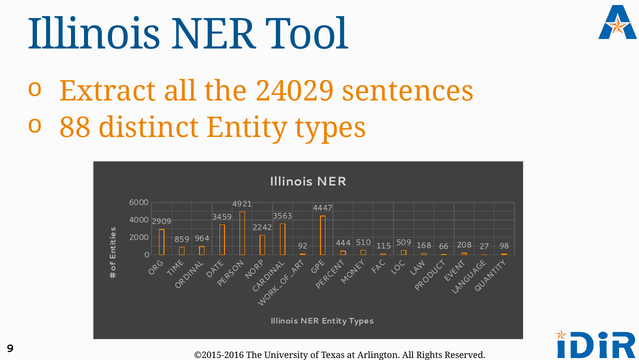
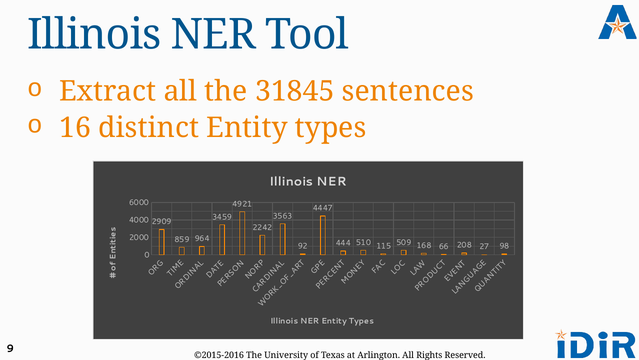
24029: 24029 -> 31845 (295, 91)
88: 88 -> 16 (75, 127)
